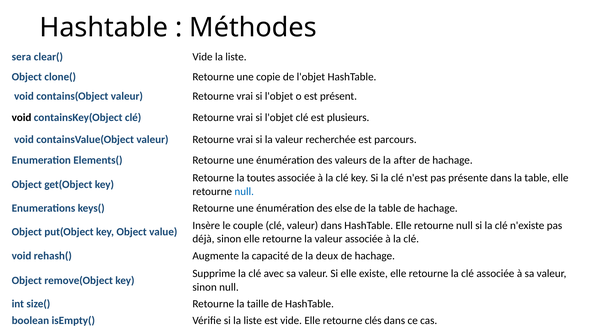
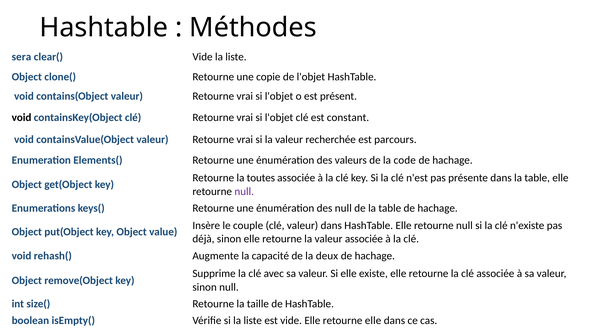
plusieurs: plusieurs -> constant (348, 118)
after: after -> code (405, 160)
null colour: blue -> purple (244, 191)
des else: else -> null (343, 208)
retourne clés: clés -> elle (373, 320)
